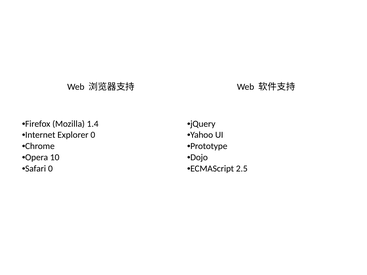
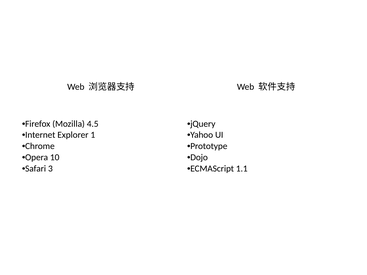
1.4: 1.4 -> 4.5 (93, 124)
Explorer 0: 0 -> 1 (93, 135)
Safari 0: 0 -> 3 (50, 169)
2.5: 2.5 -> 1.1 (242, 169)
